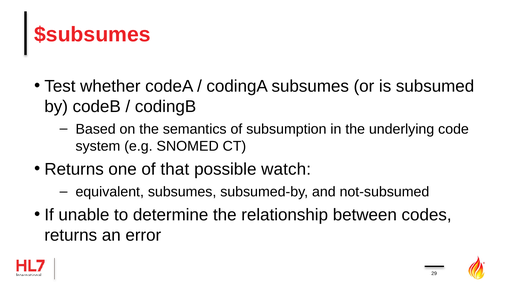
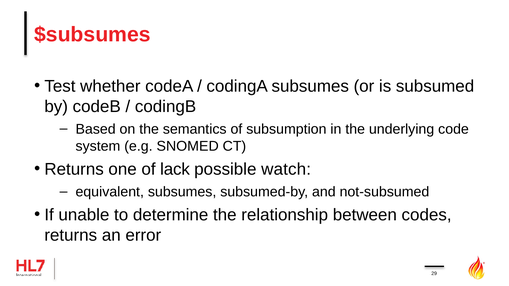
that: that -> lack (175, 169)
